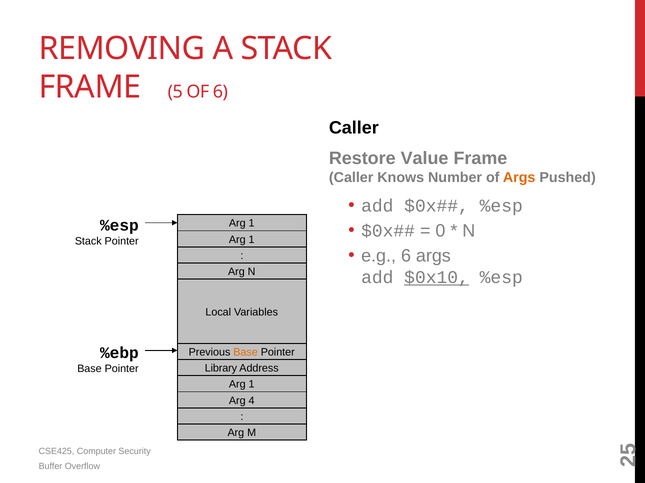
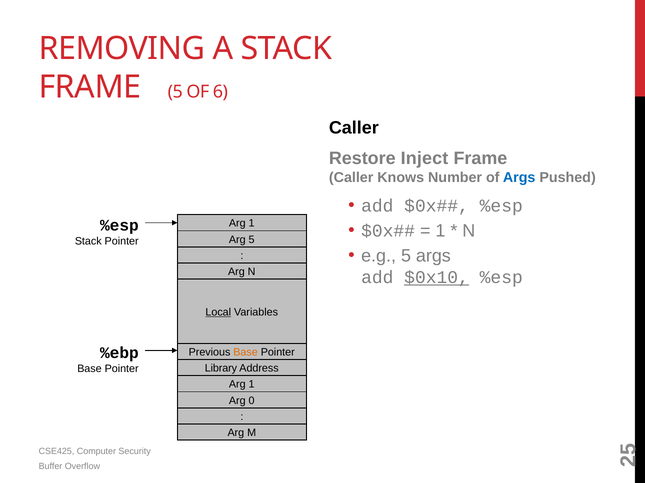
Value: Value -> Inject (424, 159)
Args colour: orange -> blue (519, 178)
0: 0 -> 1 (440, 231)
1: 1 -> 5 (252, 240)
e.g 6: 6 -> 5 (406, 256)
Local underline: none -> present (218, 312)
4: 4 -> 0 (252, 401)
